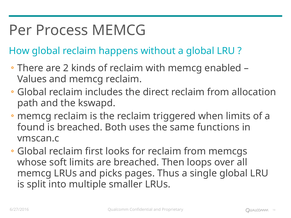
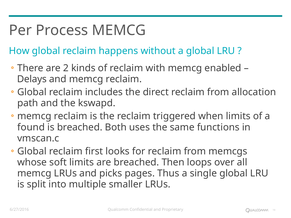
Values: Values -> Delays (32, 79)
